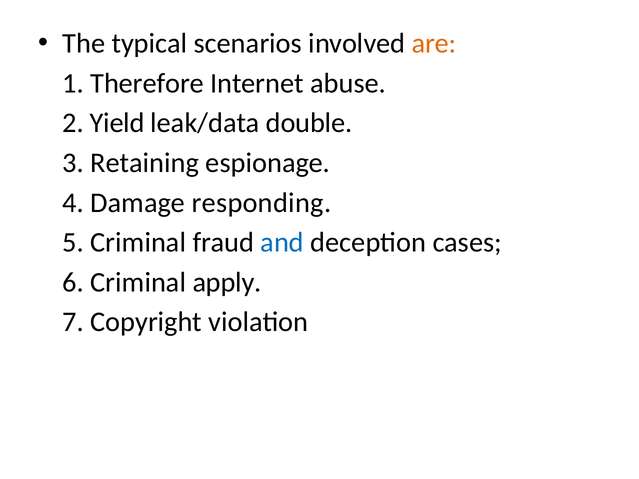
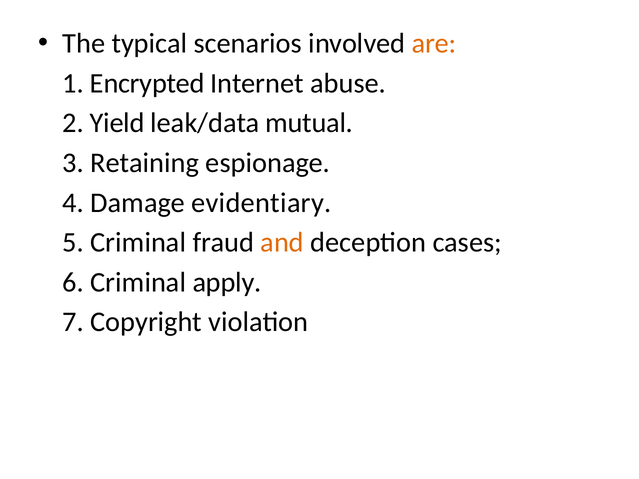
Therefore: Therefore -> Encrypted (147, 83)
double: double -> mutual (309, 123)
responding: responding -> evidentiary (261, 203)
and colour: blue -> orange (282, 243)
